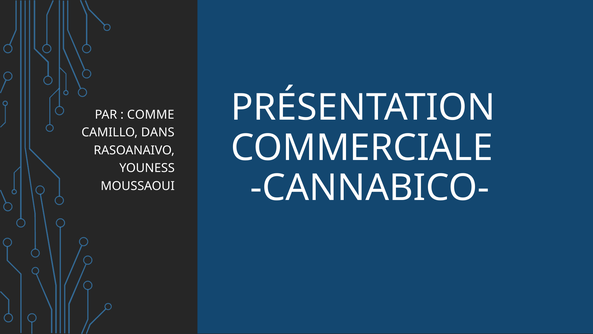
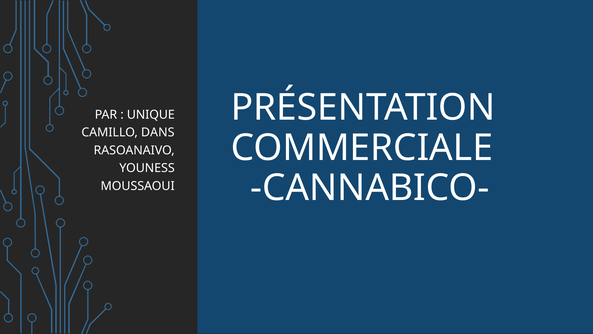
COMME: COMME -> UNIQUE (151, 115)
